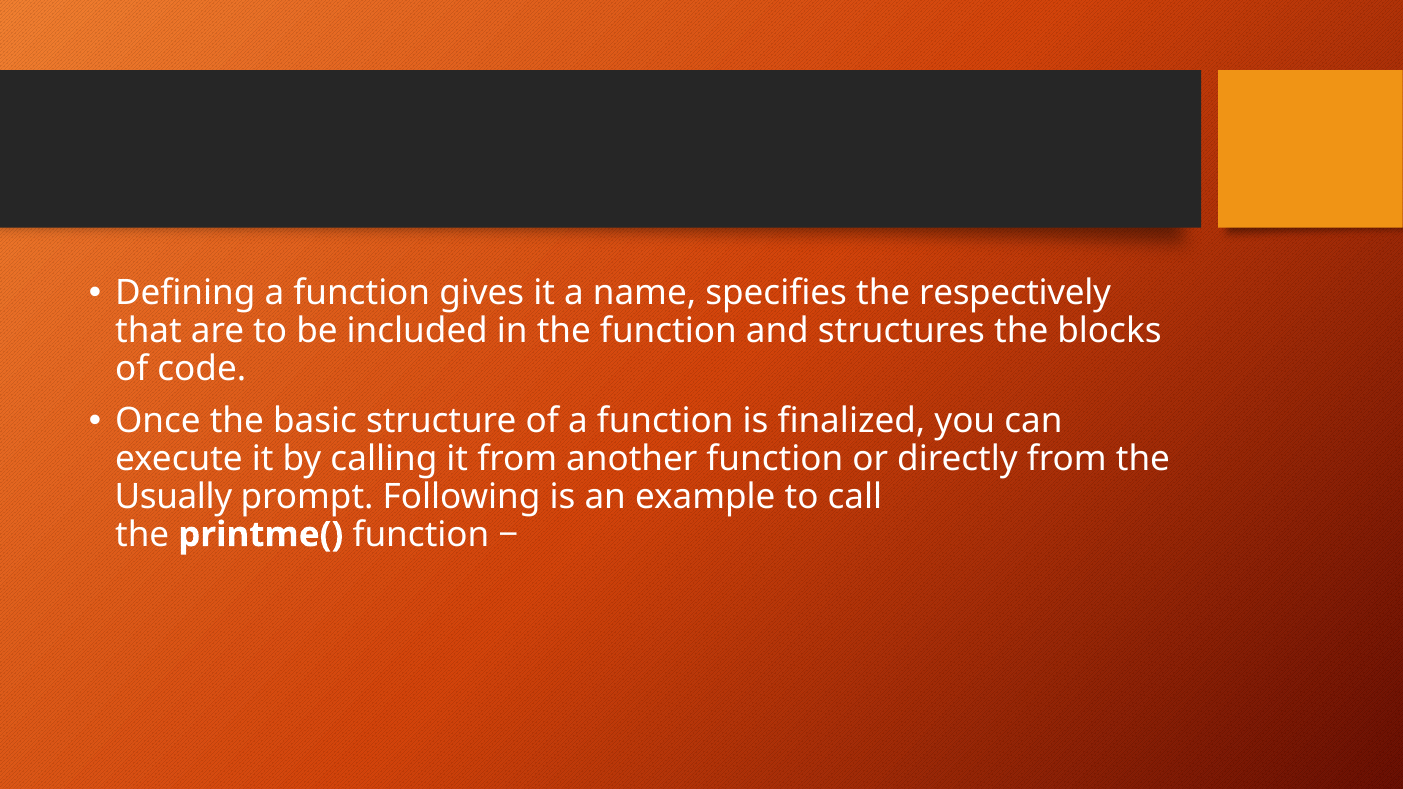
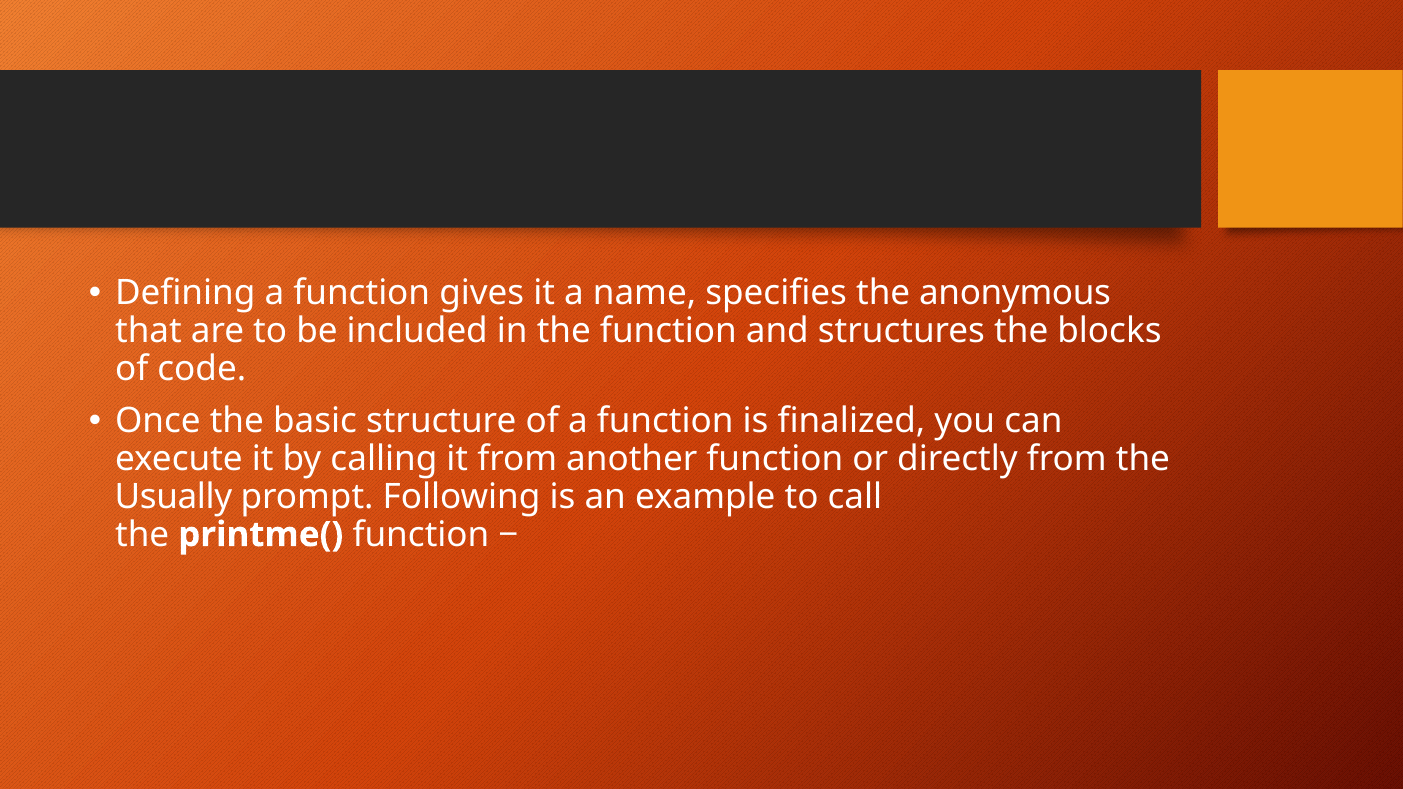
respectively: respectively -> anonymous (1015, 293)
